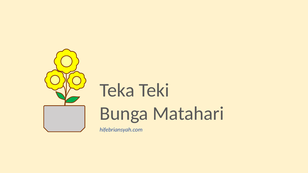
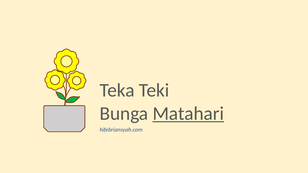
Matahari underline: none -> present (188, 114)
